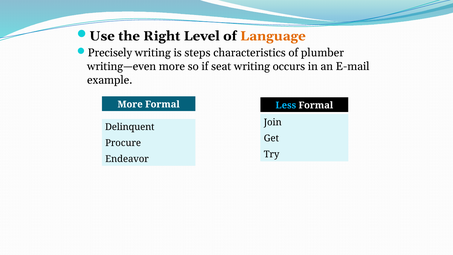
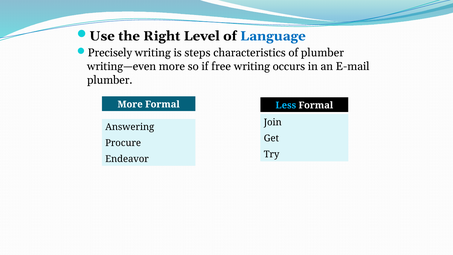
Language colour: orange -> blue (273, 36)
seat: seat -> free (221, 66)
example: example -> plumber (110, 80)
Delinquent: Delinquent -> Answering (130, 127)
